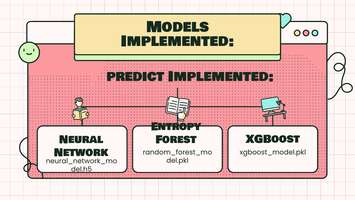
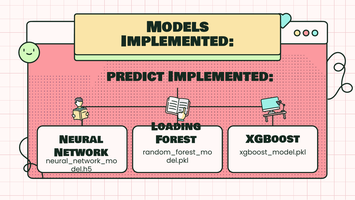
Entropy: Entropy -> Loading (176, 127)
